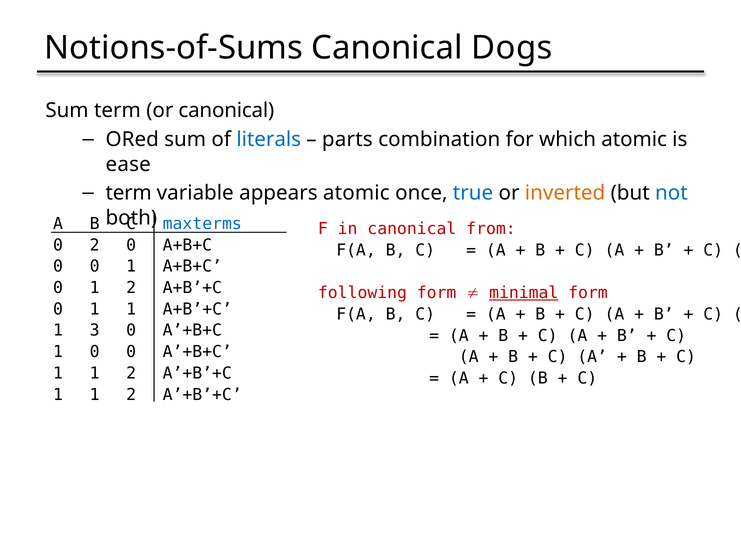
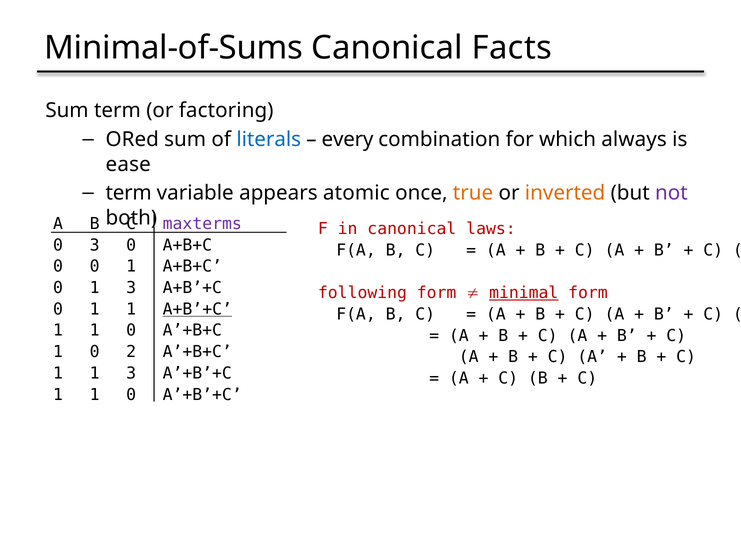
Notions-of-Sums: Notions-of-Sums -> Minimal-of-Sums (174, 48)
Dogs: Dogs -> Facts (512, 48)
or canonical: canonical -> factoring (226, 111)
parts: parts -> every (348, 139)
which atomic: atomic -> always (634, 139)
true colour: blue -> orange (473, 193)
not colour: blue -> purple (671, 193)
maxterms colour: blue -> purple (202, 224)
from: from -> laws (491, 229)
0 2: 2 -> 3 (95, 245)
0 1 2: 2 -> 3 (131, 288)
A+B’+C underline: none -> present (197, 309)
3: 3 -> 1 (95, 330)
1 0 0: 0 -> 2 (131, 352)
2: 2 -> 3 (131, 373)
2: 2 -> 0 (131, 394)
